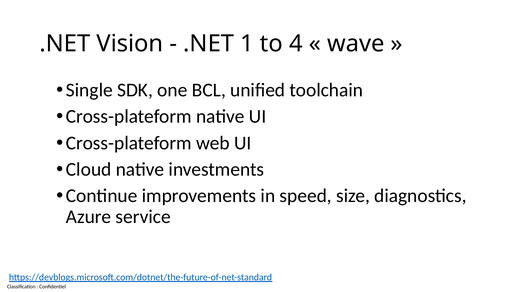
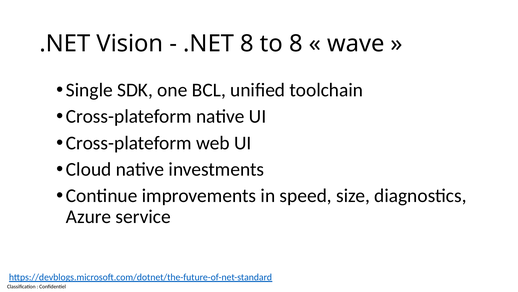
.NET 1: 1 -> 8 (247, 44)
to 4: 4 -> 8 (296, 44)
